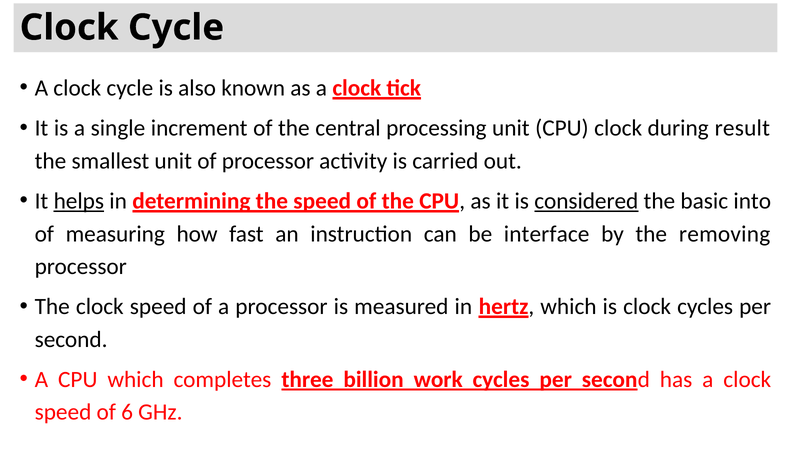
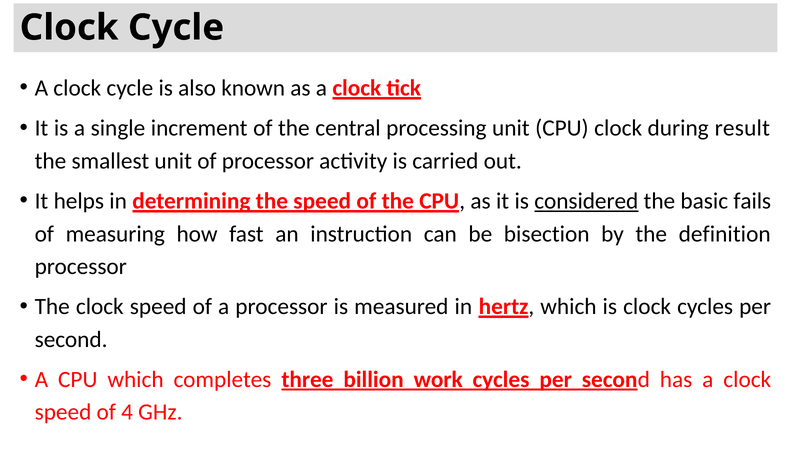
helps underline: present -> none (79, 201)
into: into -> fails (752, 201)
interface: interface -> bisection (547, 234)
removing: removing -> definition (725, 234)
6: 6 -> 4 (127, 413)
